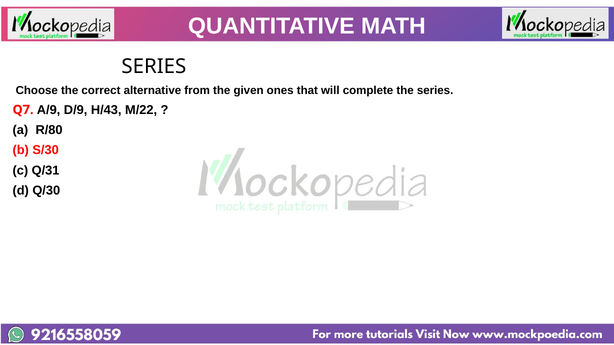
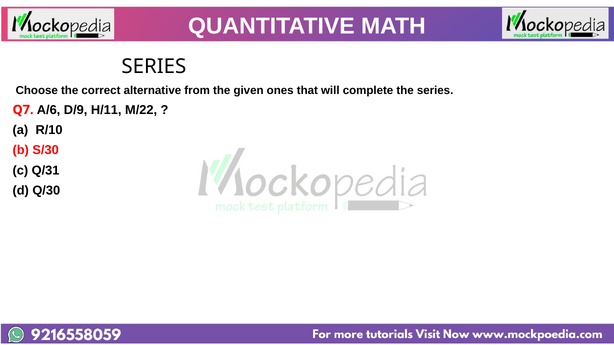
A/9: A/9 -> A/6 (49, 110)
H/43: H/43 -> H/11 (106, 110)
R/80: R/80 -> R/10 (49, 130)
